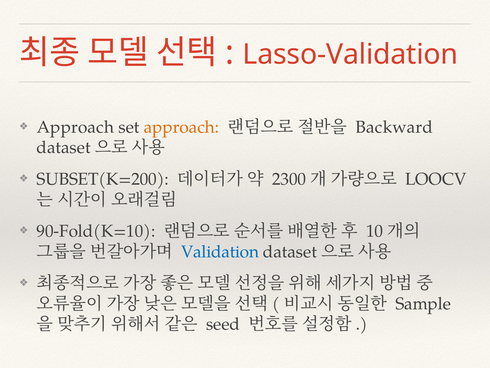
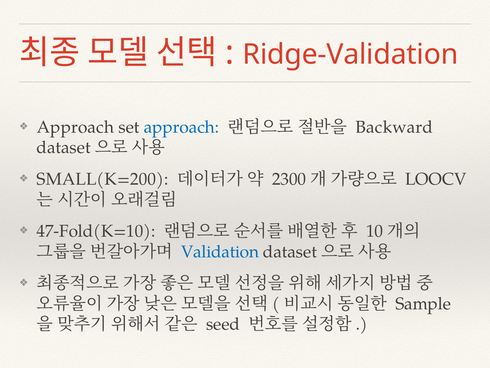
Lasso-Validation: Lasso-Validation -> Ridge-Validation (350, 54)
approach colour: orange -> blue (181, 127)
SUBSET(K=200: SUBSET(K=200 -> SMALL(K=200 (103, 179)
90-Fold(K=10: 90-Fold(K=10 -> 47-Fold(K=10 (96, 231)
